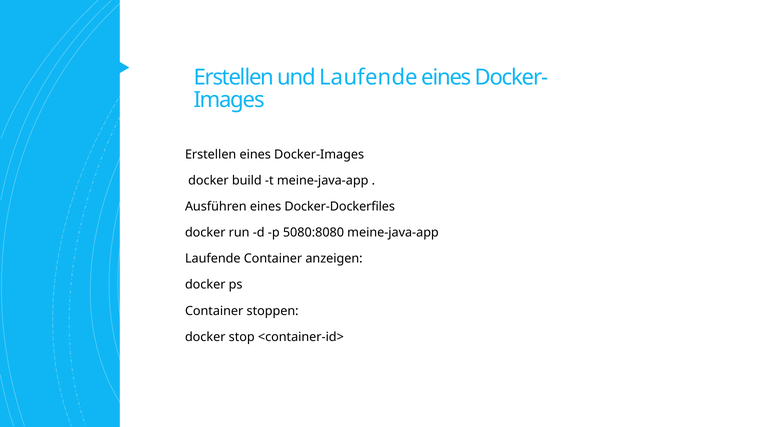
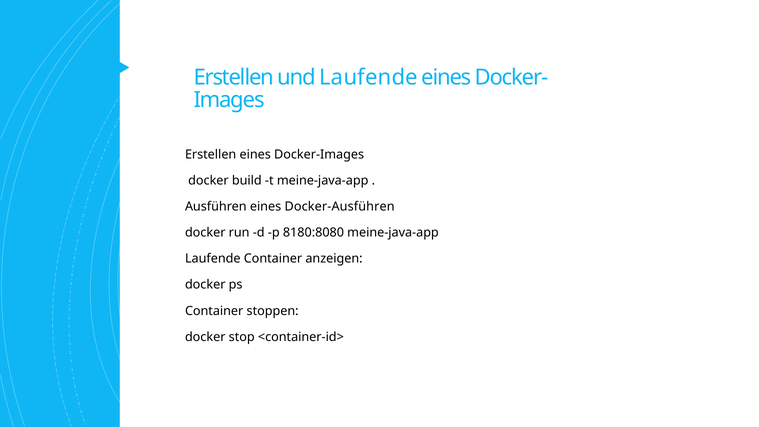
Docker-Dockerfiles: Docker-Dockerfiles -> Docker-Ausführen (340, 206)
5080:8080: 5080:8080 -> 8180:8080 (313, 233)
